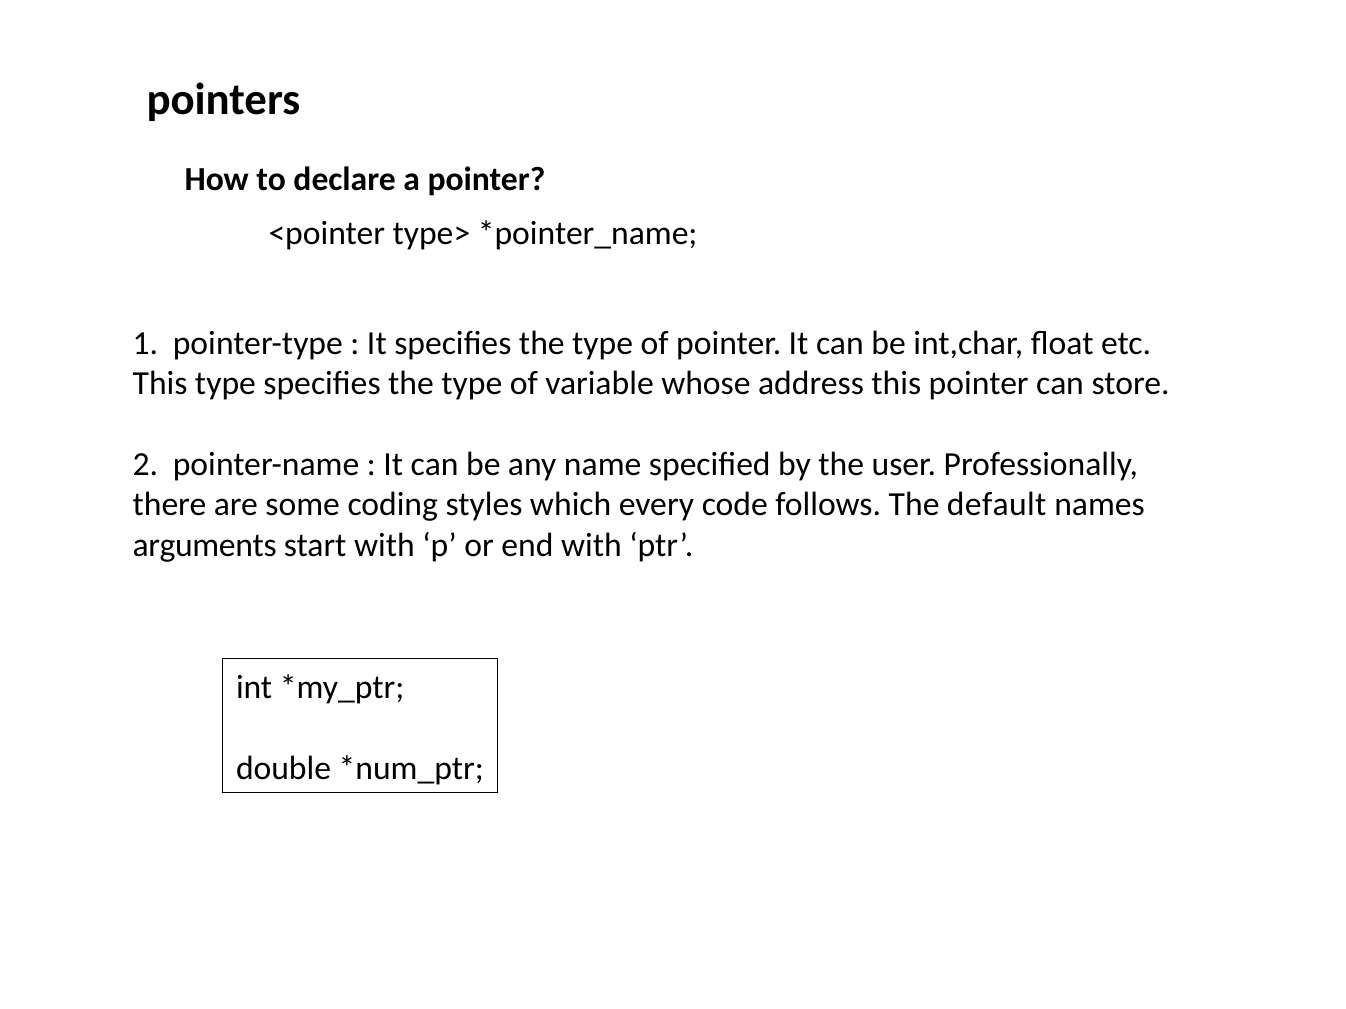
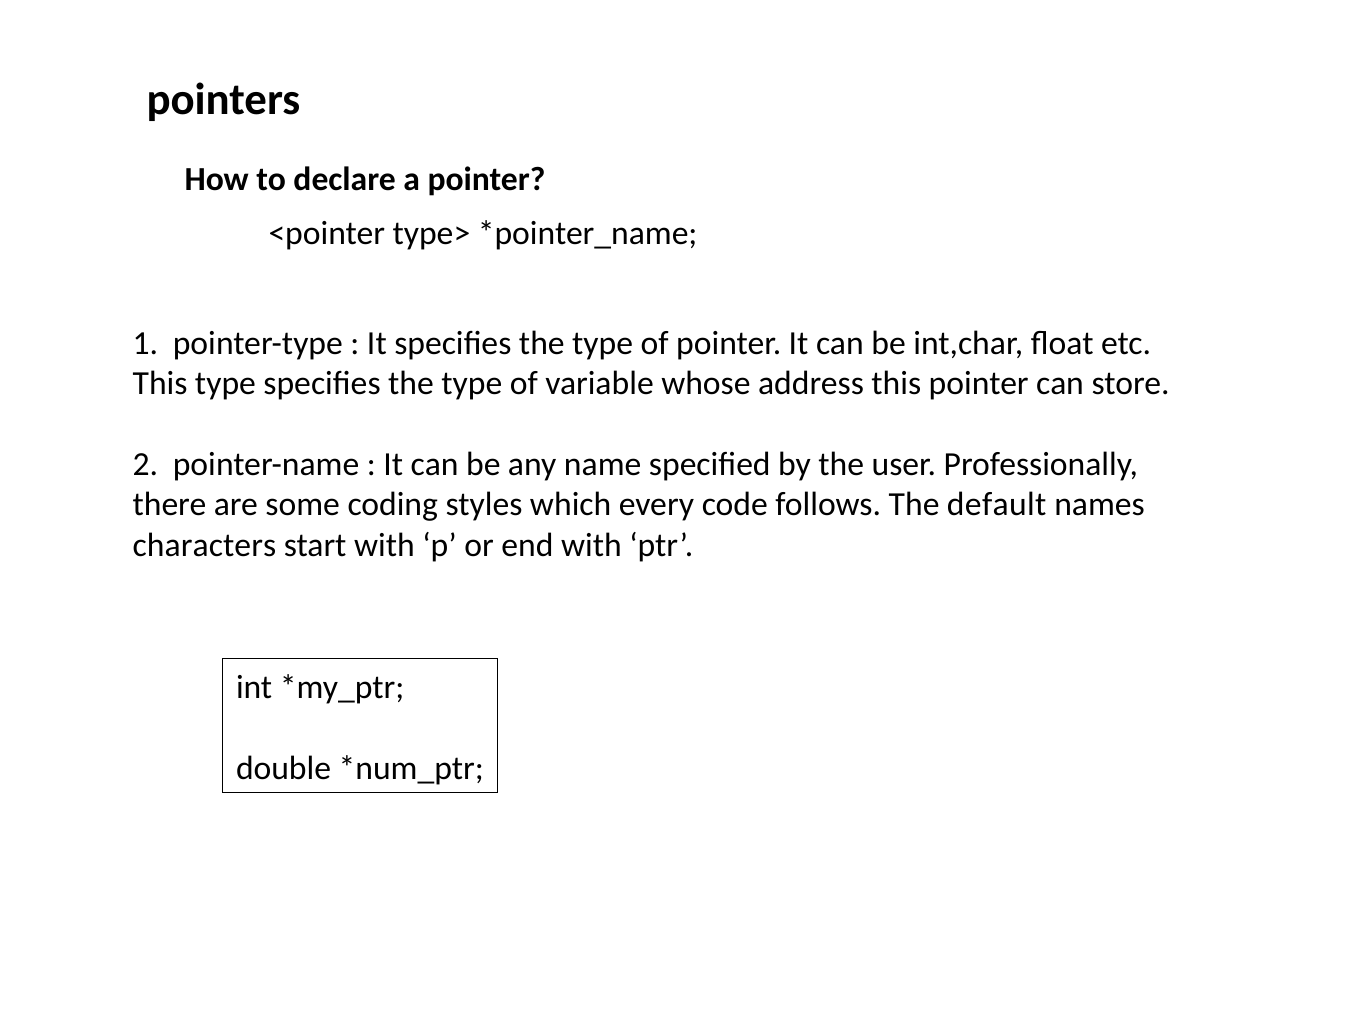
arguments: arguments -> characters (204, 545)
